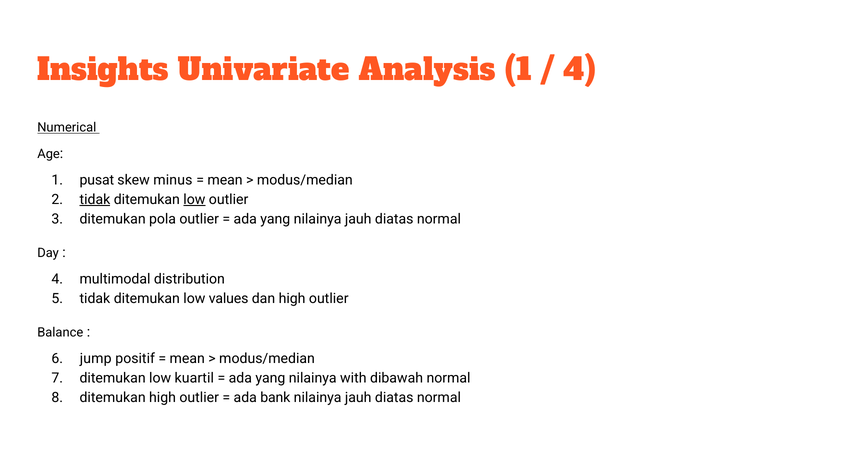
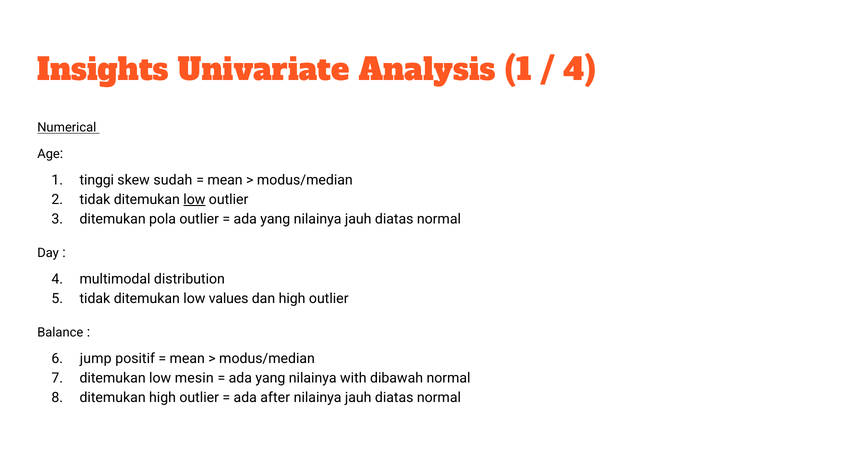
pusat: pusat -> tinggi (97, 180)
minus: minus -> sudah (173, 180)
tidak underline: present -> none (95, 200)
kuartil: kuartil -> mesin (194, 378)
bank: bank -> after (275, 397)
